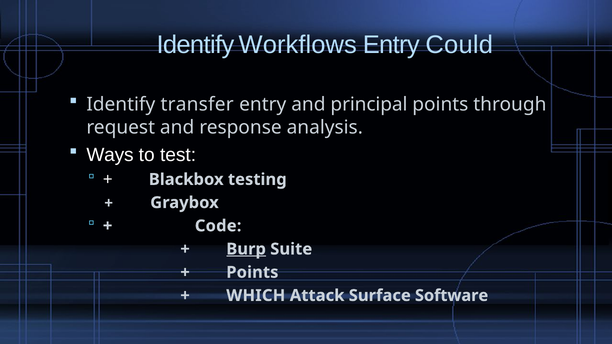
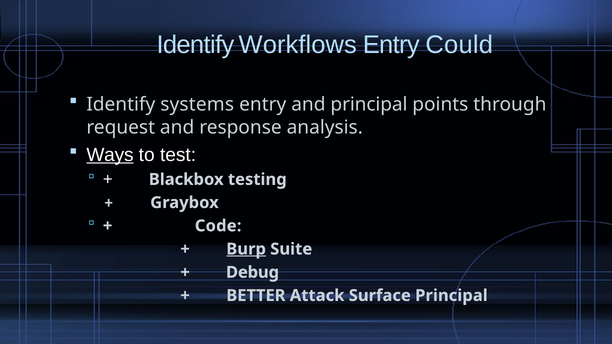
transfer: transfer -> systems (197, 105)
Ways underline: none -> present (110, 155)
Points: Points -> Debug (252, 272)
WHICH: WHICH -> BETTER (256, 296)
Surface Software: Software -> Principal (451, 296)
